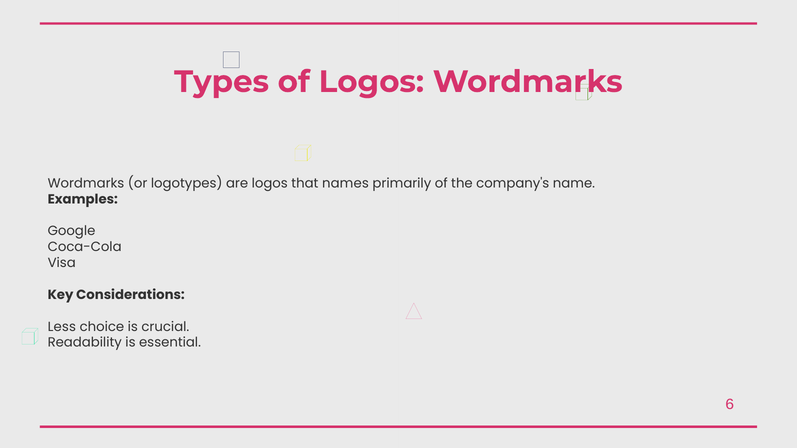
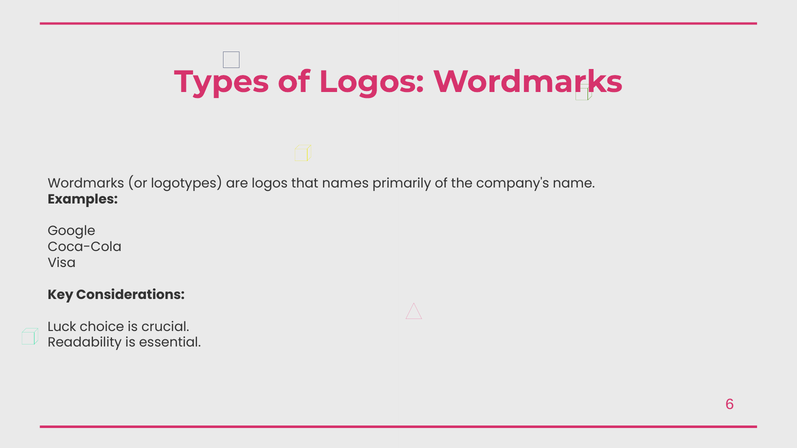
Less: Less -> Luck (62, 327)
